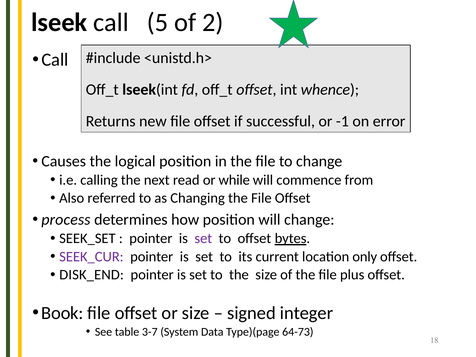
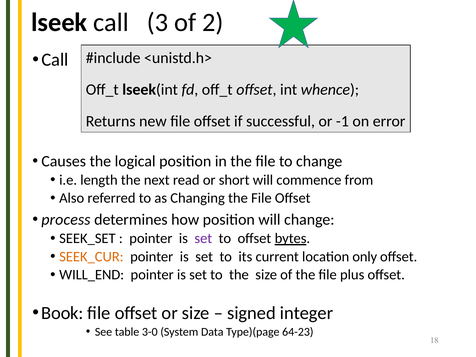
5: 5 -> 3 (158, 23)
calling: calling -> length (99, 180)
while: while -> short (234, 180)
SEEK_CUR colour: purple -> orange (91, 257)
DISK_END: DISK_END -> WILL_END (92, 275)
3-7: 3-7 -> 3-0 (150, 332)
64-73: 64-73 -> 64-23 (298, 332)
